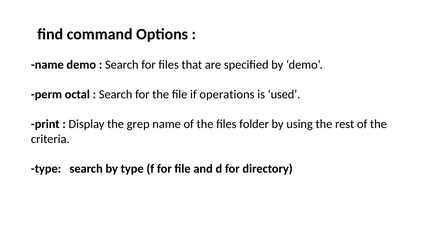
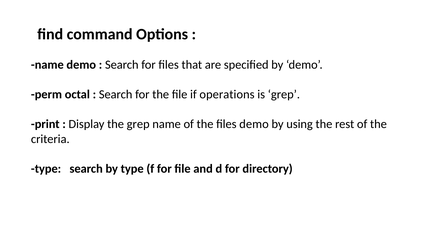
is used: used -> grep (284, 94)
files folder: folder -> demo (254, 124)
